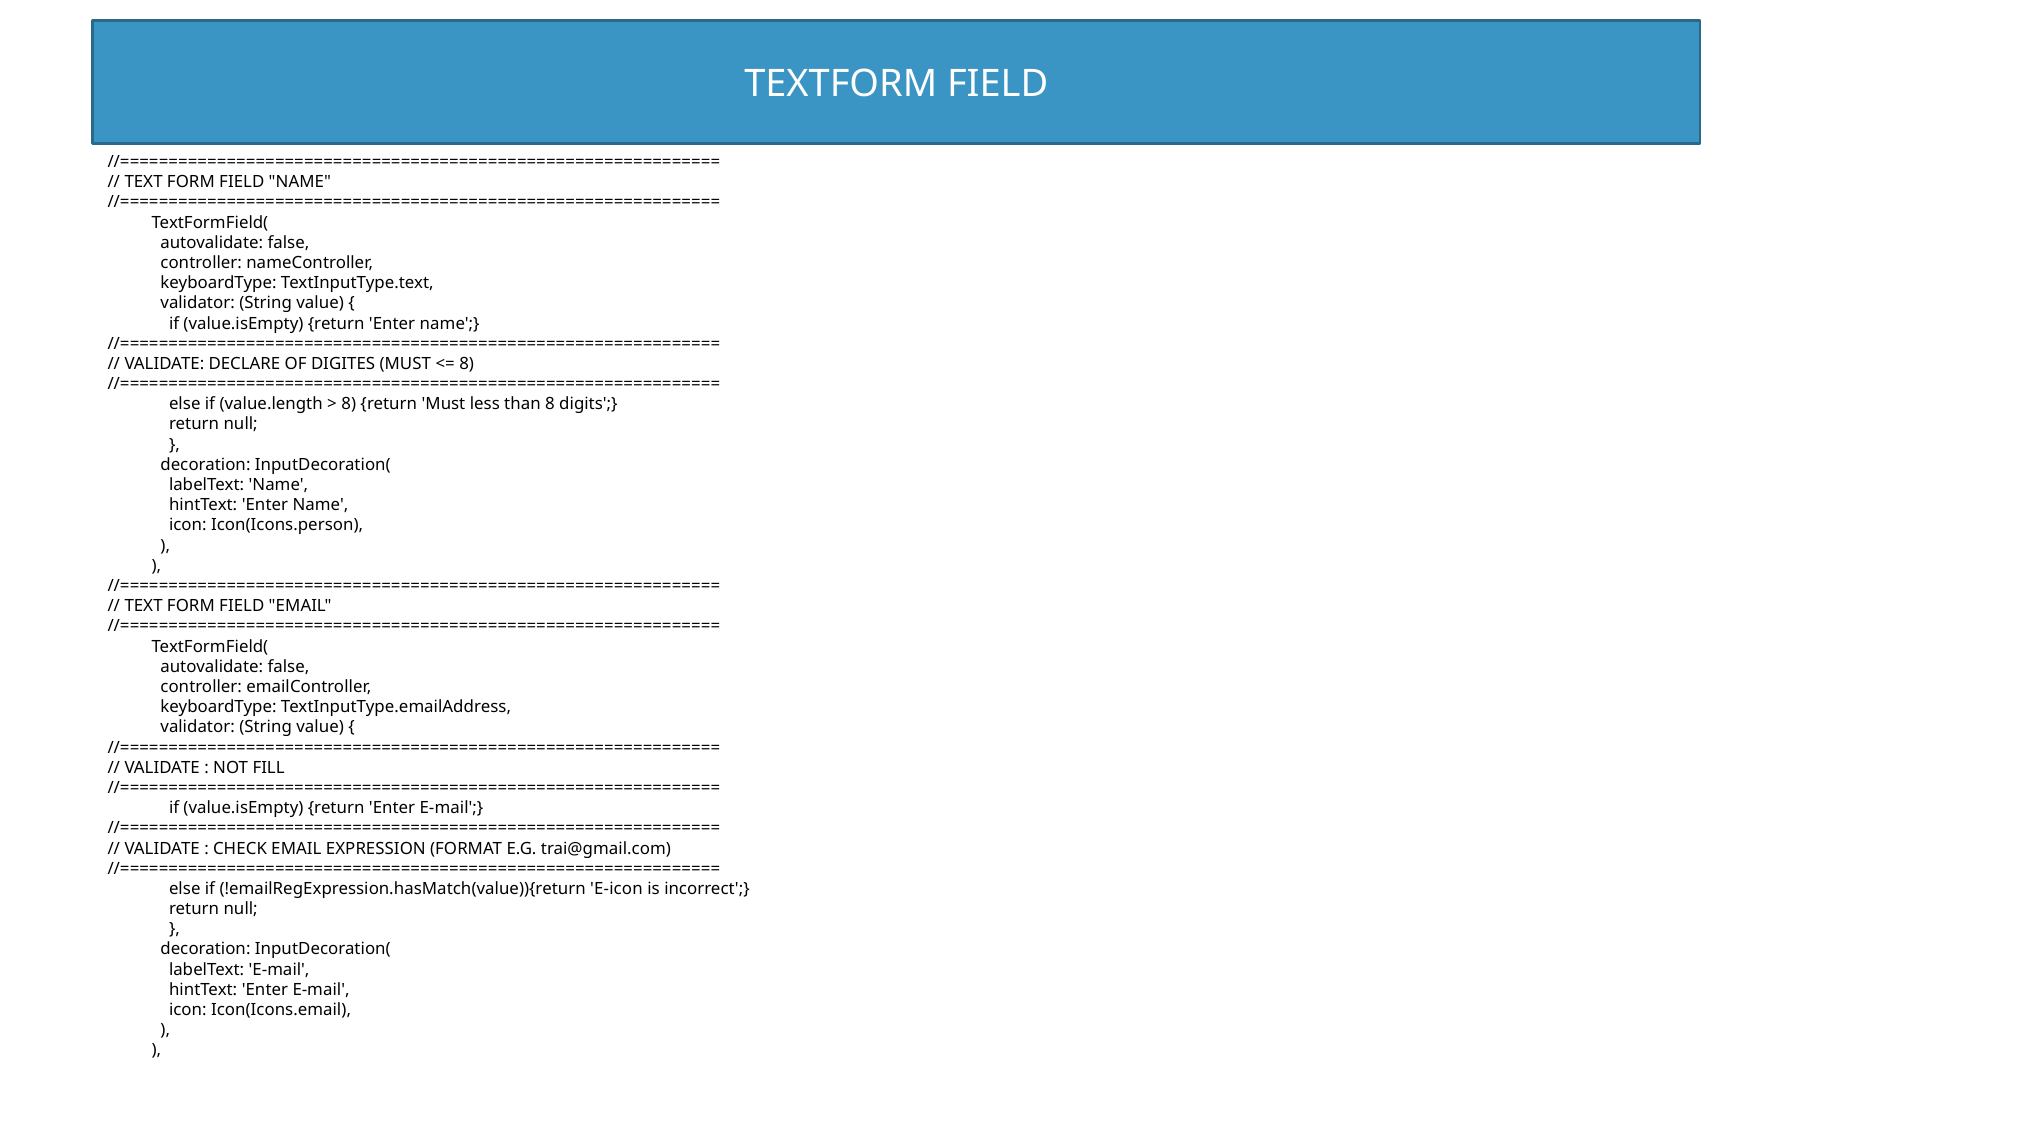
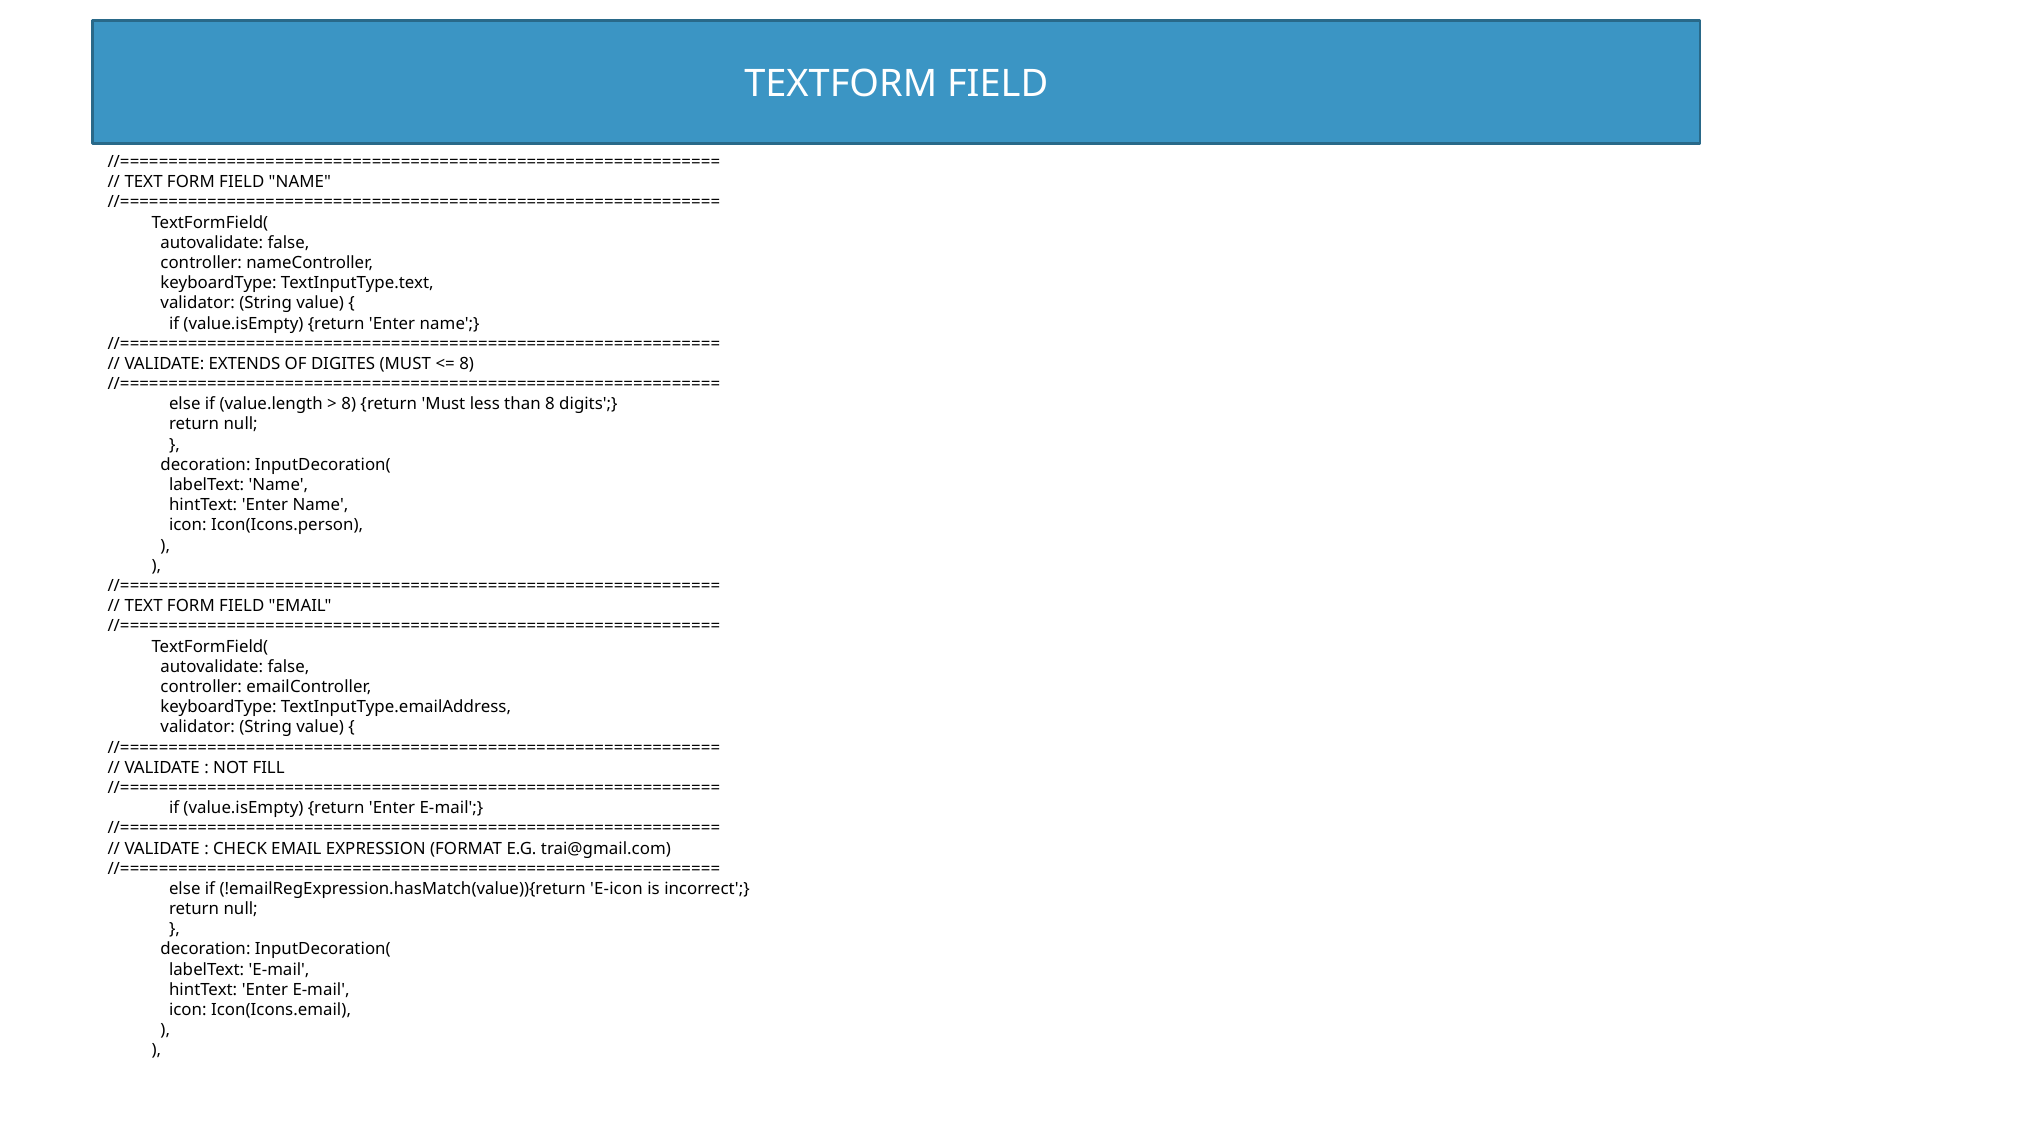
DECLARE: DECLARE -> EXTENDS (244, 364)
